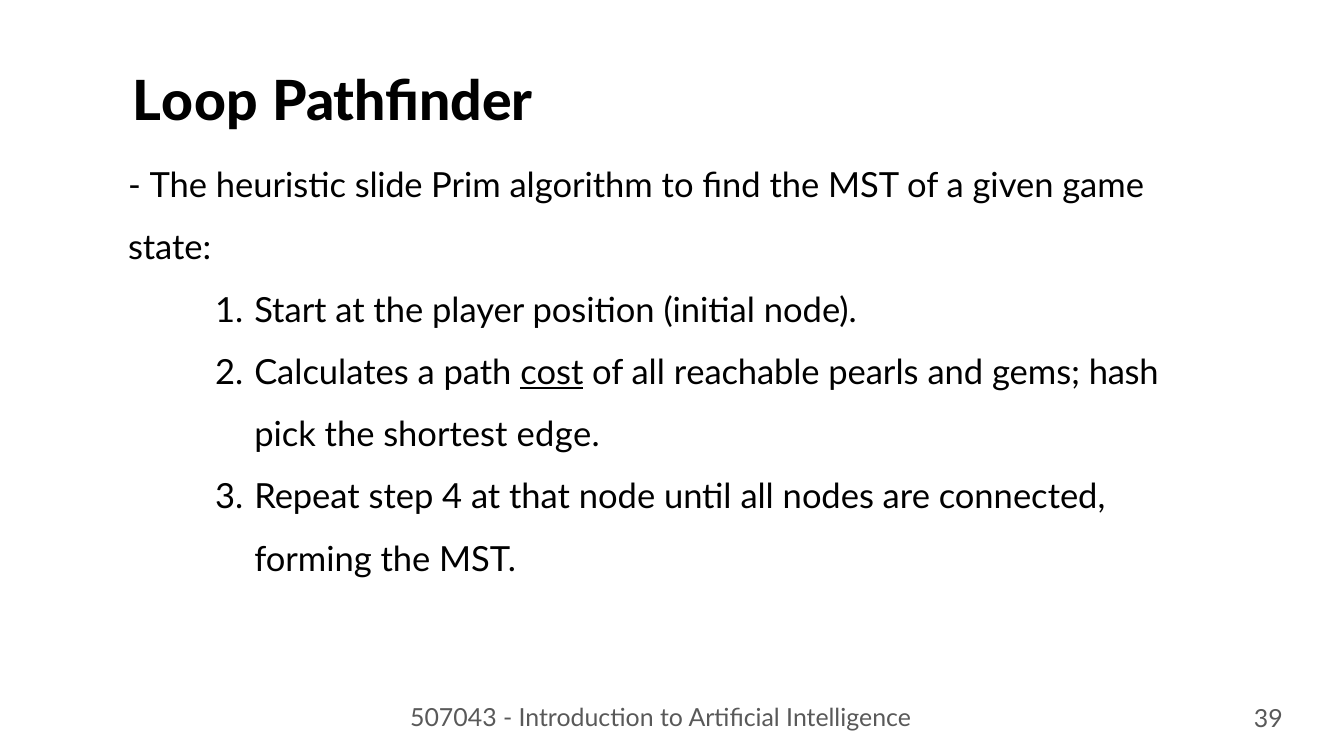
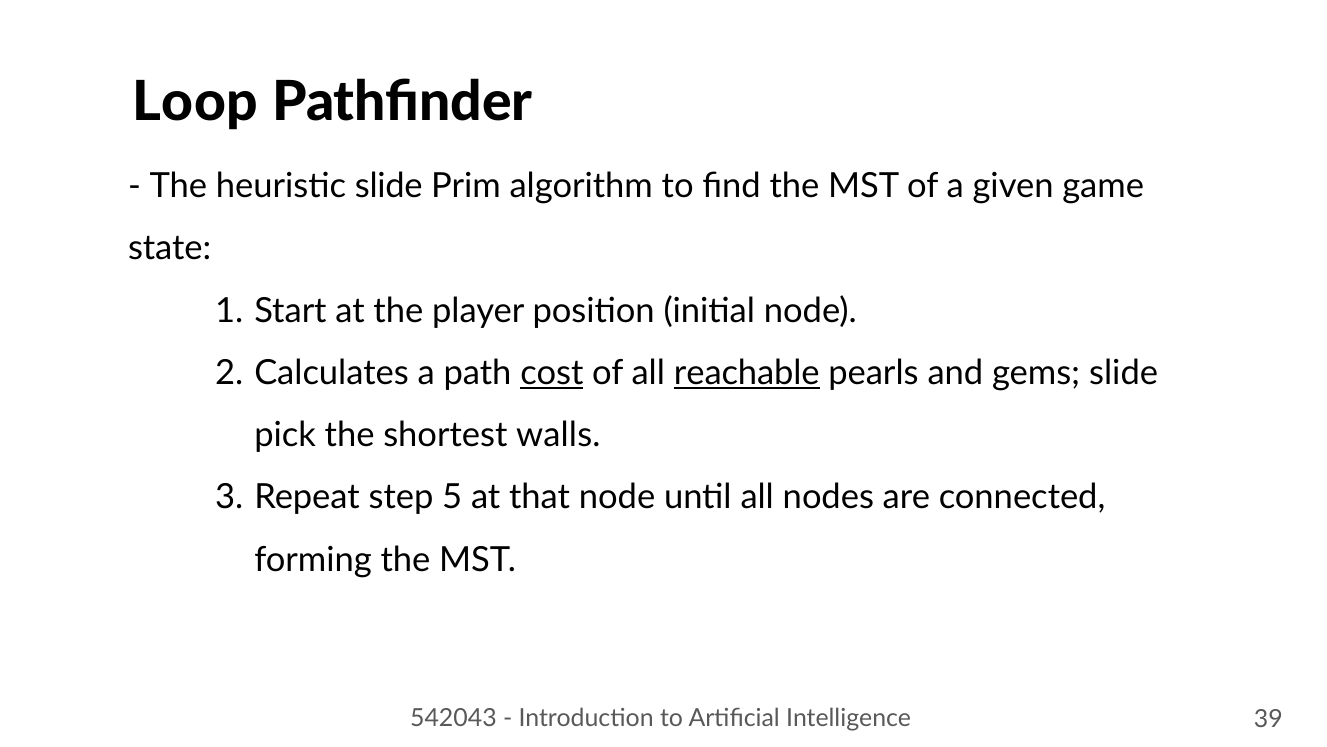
reachable underline: none -> present (747, 373)
gems hash: hash -> slide (1124, 373)
edge: edge -> walls (558, 435)
4: 4 -> 5 (452, 497)
507043: 507043 -> 542043 (453, 717)
